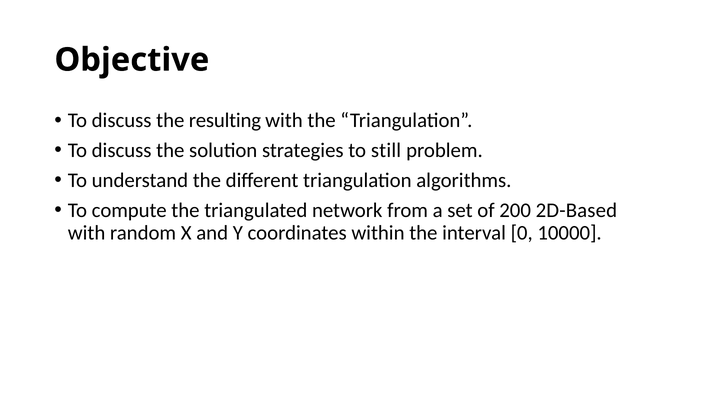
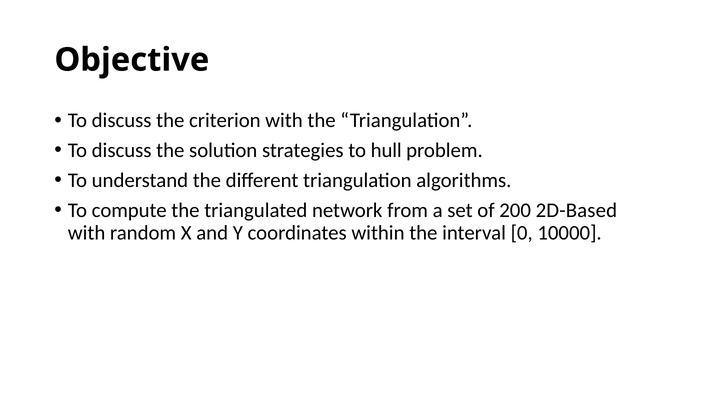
resulting: resulting -> criterion (225, 121)
still: still -> hull (386, 151)
